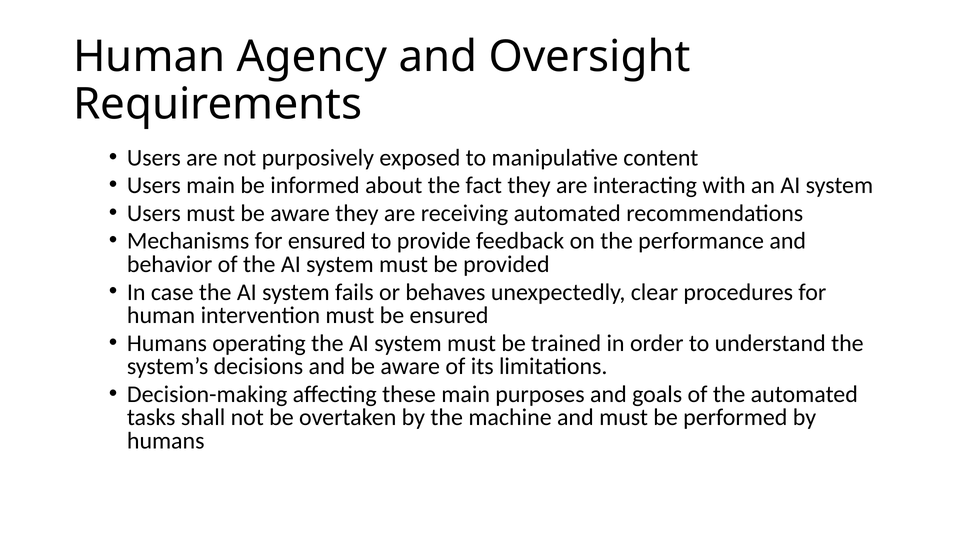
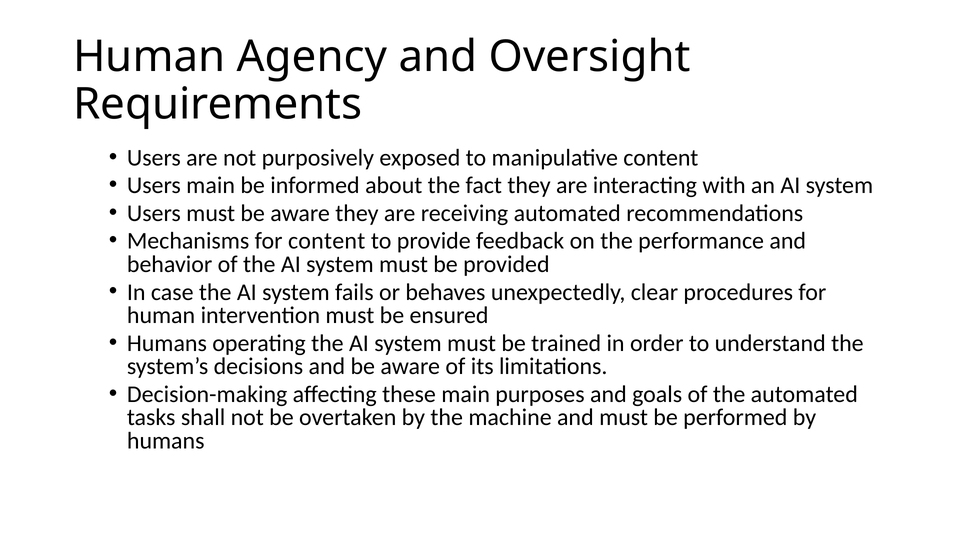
for ensured: ensured -> content (327, 241)
